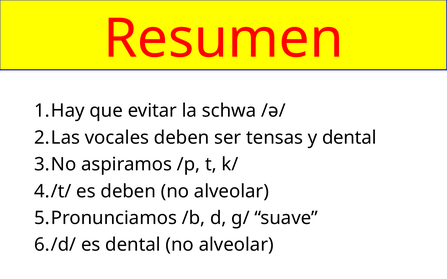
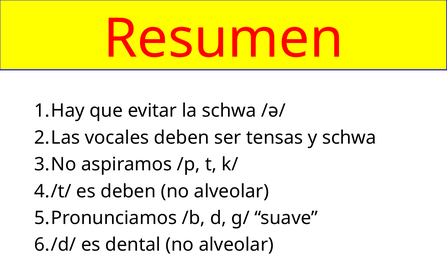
y dental: dental -> schwa (349, 138)
